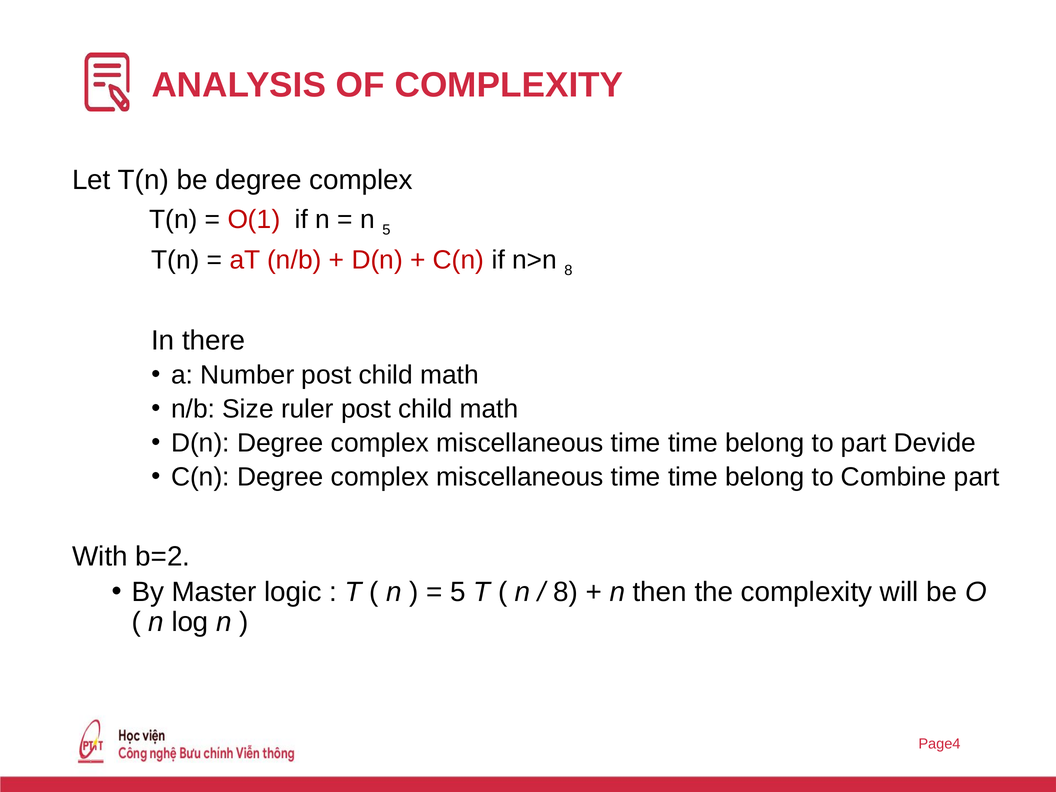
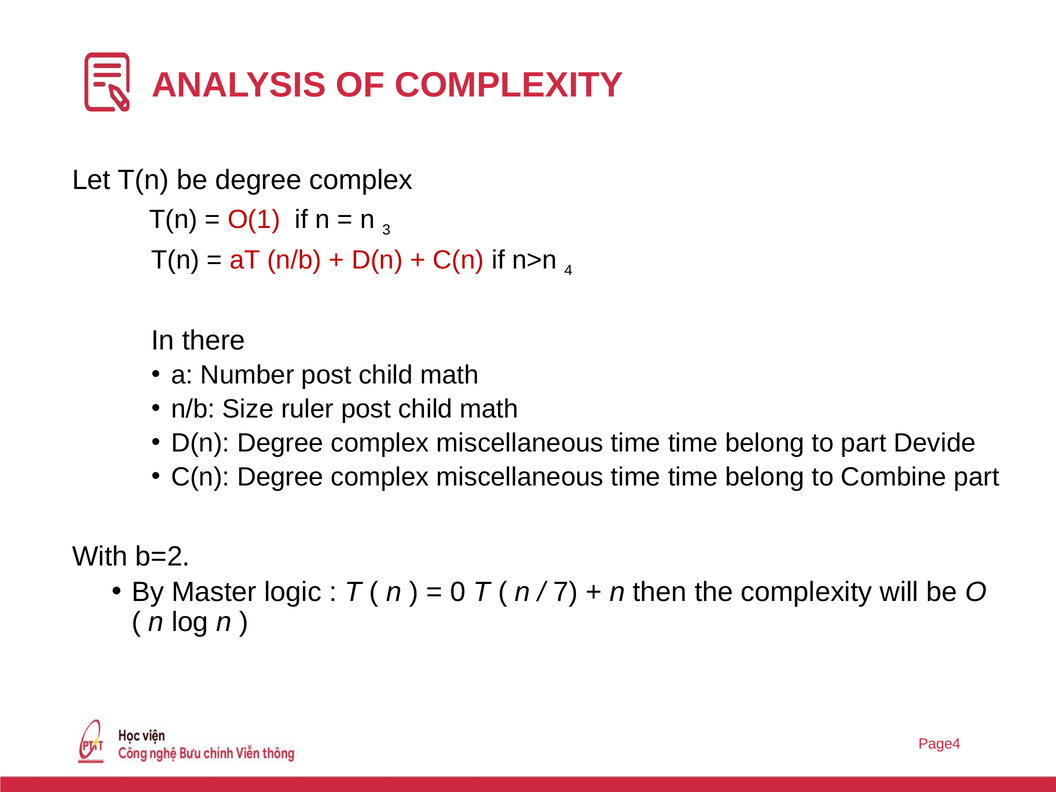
n 5: 5 -> 3 (386, 230)
n>n 8: 8 -> 4 (568, 270)
5: 5 -> 0 (458, 592)
8: 8 -> 7 (566, 592)
